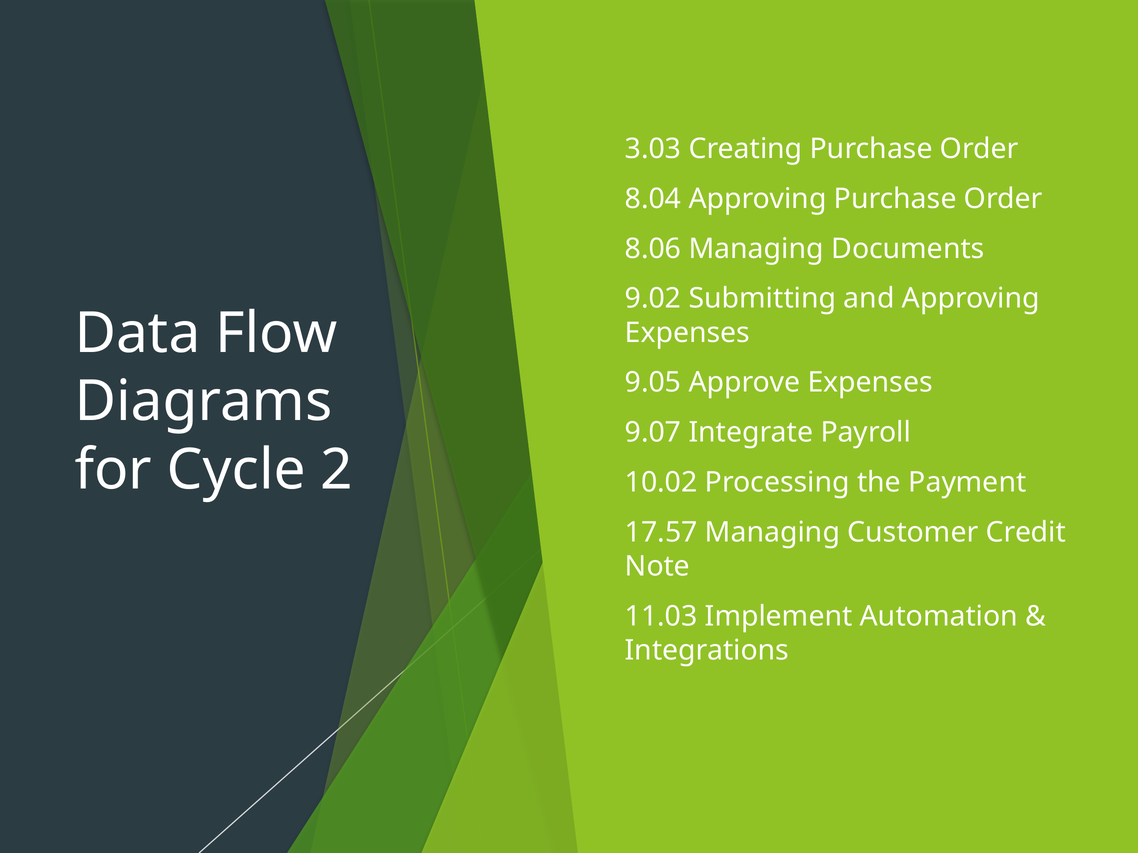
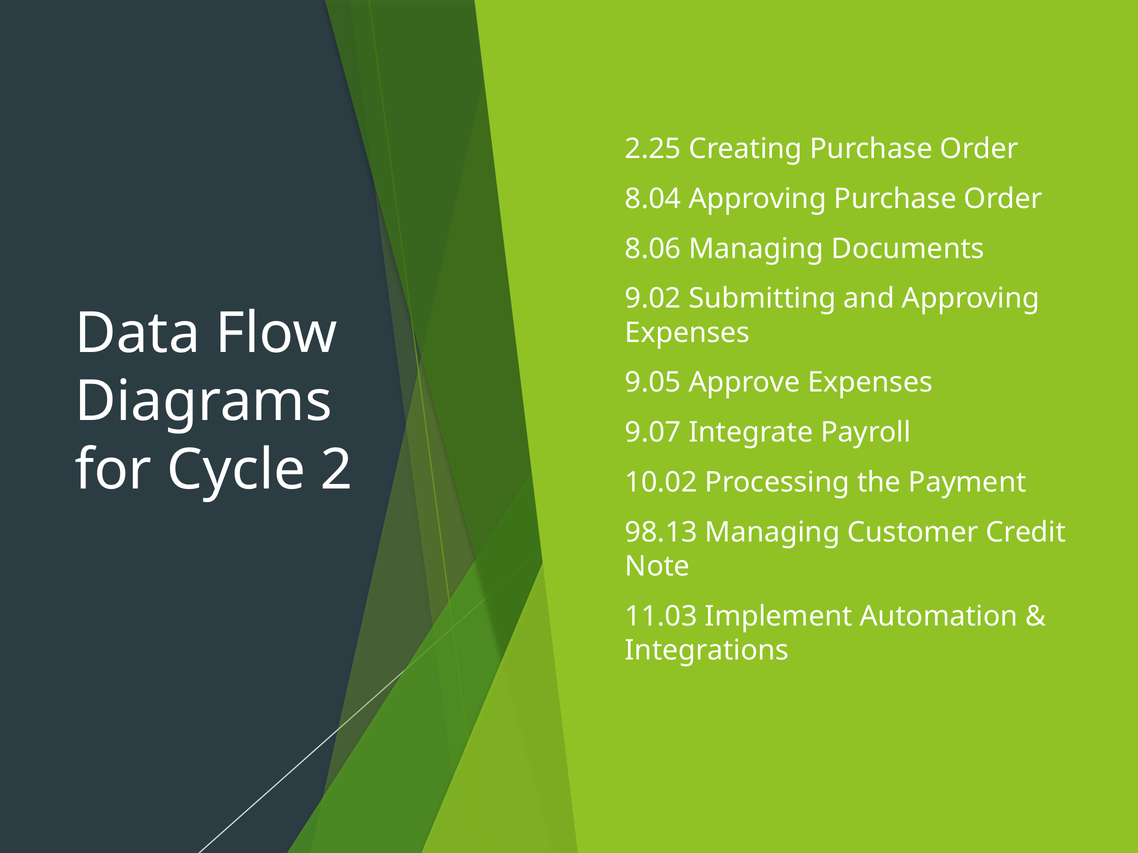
3.03: 3.03 -> 2.25 (653, 149)
17.57: 17.57 -> 98.13 (661, 533)
